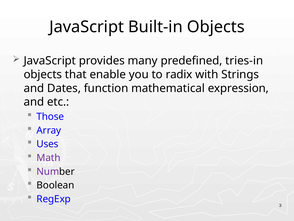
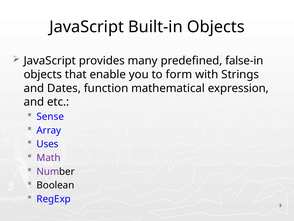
tries-in: tries-in -> false-in (244, 61)
radix: radix -> form (179, 74)
Those: Those -> Sense (50, 116)
